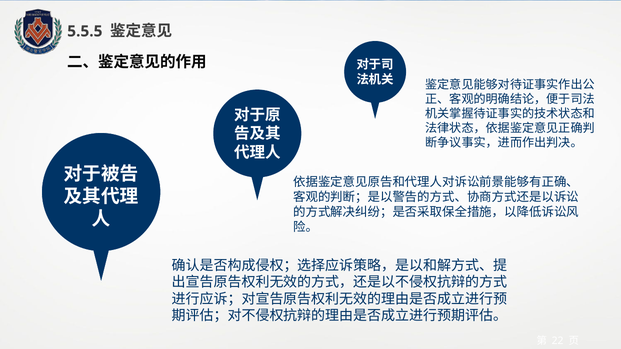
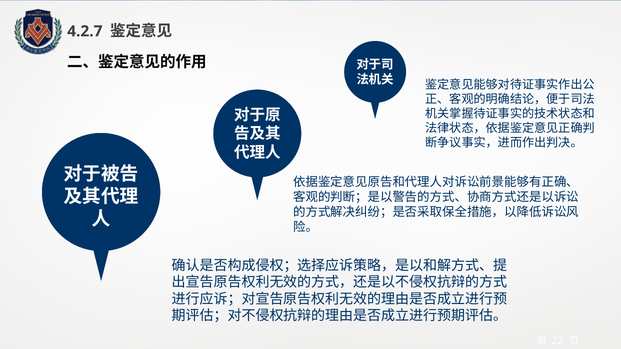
5.5.5: 5.5.5 -> 4.2.7 (85, 31)
